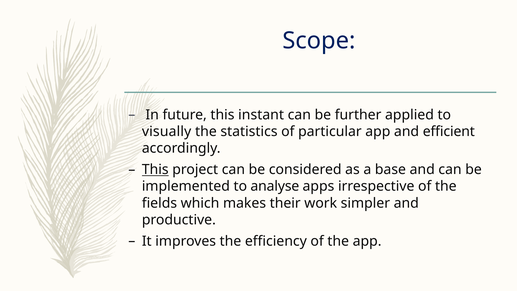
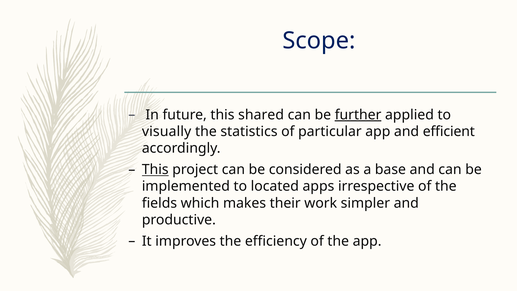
instant: instant -> shared (261, 115)
further underline: none -> present (358, 115)
analyse: analyse -> located (275, 186)
